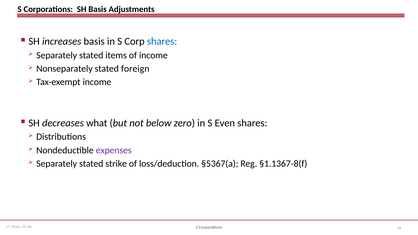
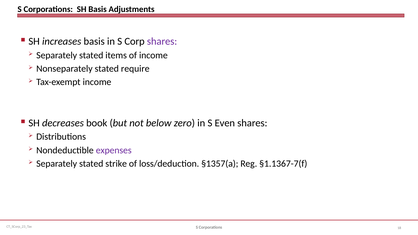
shares colour: blue -> purple (162, 41)
foreign: foreign -> require (135, 69)
what: what -> book (97, 123)
§5367(a: §5367(a -> §1357(a (220, 164)
§1.1367-8(f: §1.1367-8(f -> §1.1367-7(f (283, 164)
